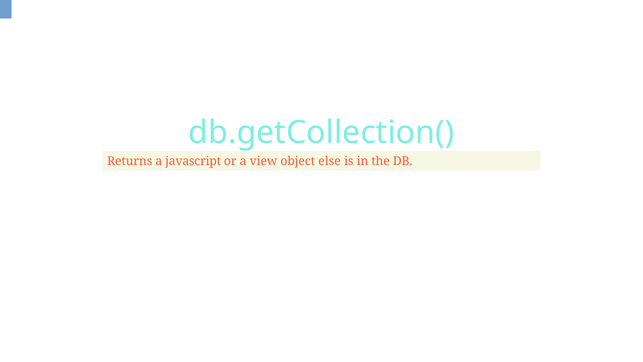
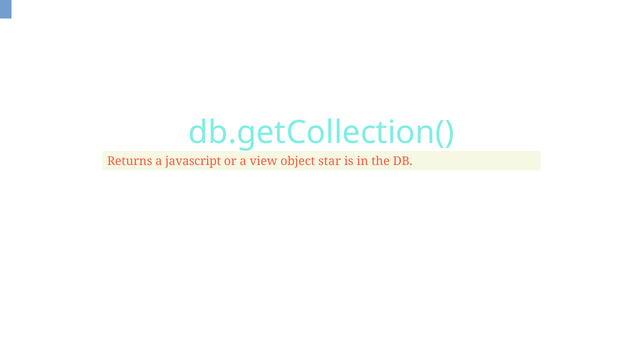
else: else -> star (330, 161)
